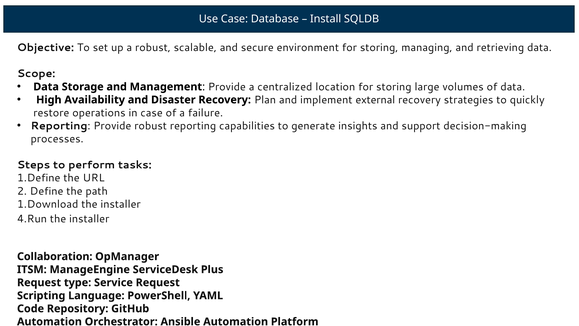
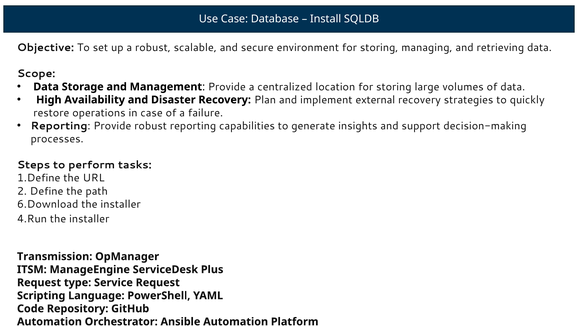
1.Download: 1.Download -> 6.Download (48, 204)
Collaboration: Collaboration -> Transmission (55, 256)
